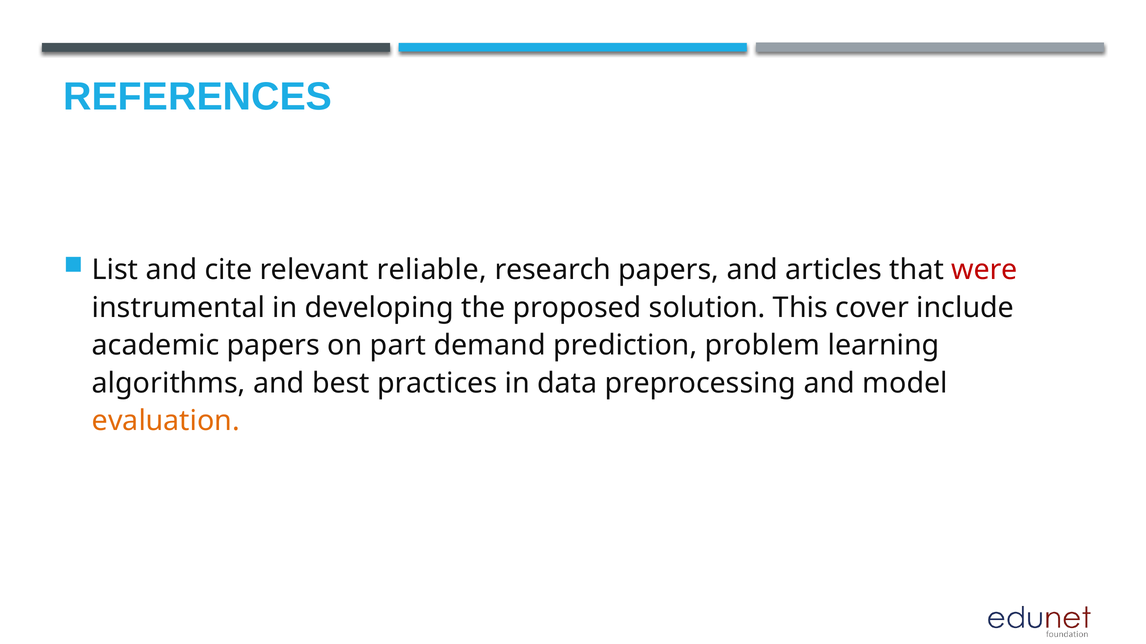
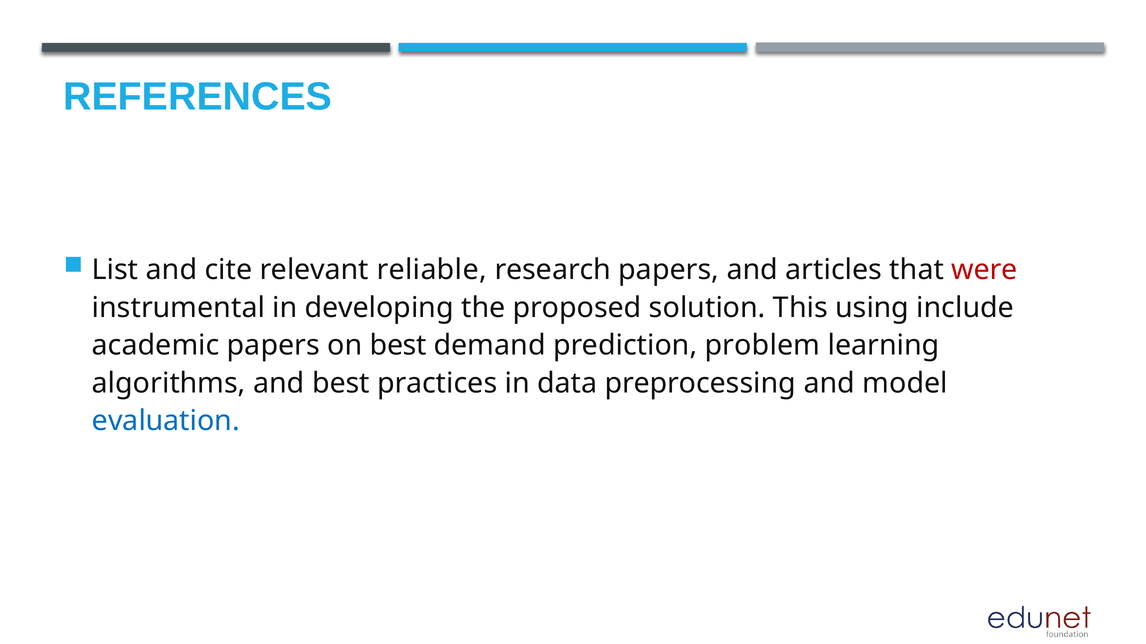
cover: cover -> using (872, 308)
on part: part -> best (398, 346)
evaluation colour: orange -> blue (166, 421)
